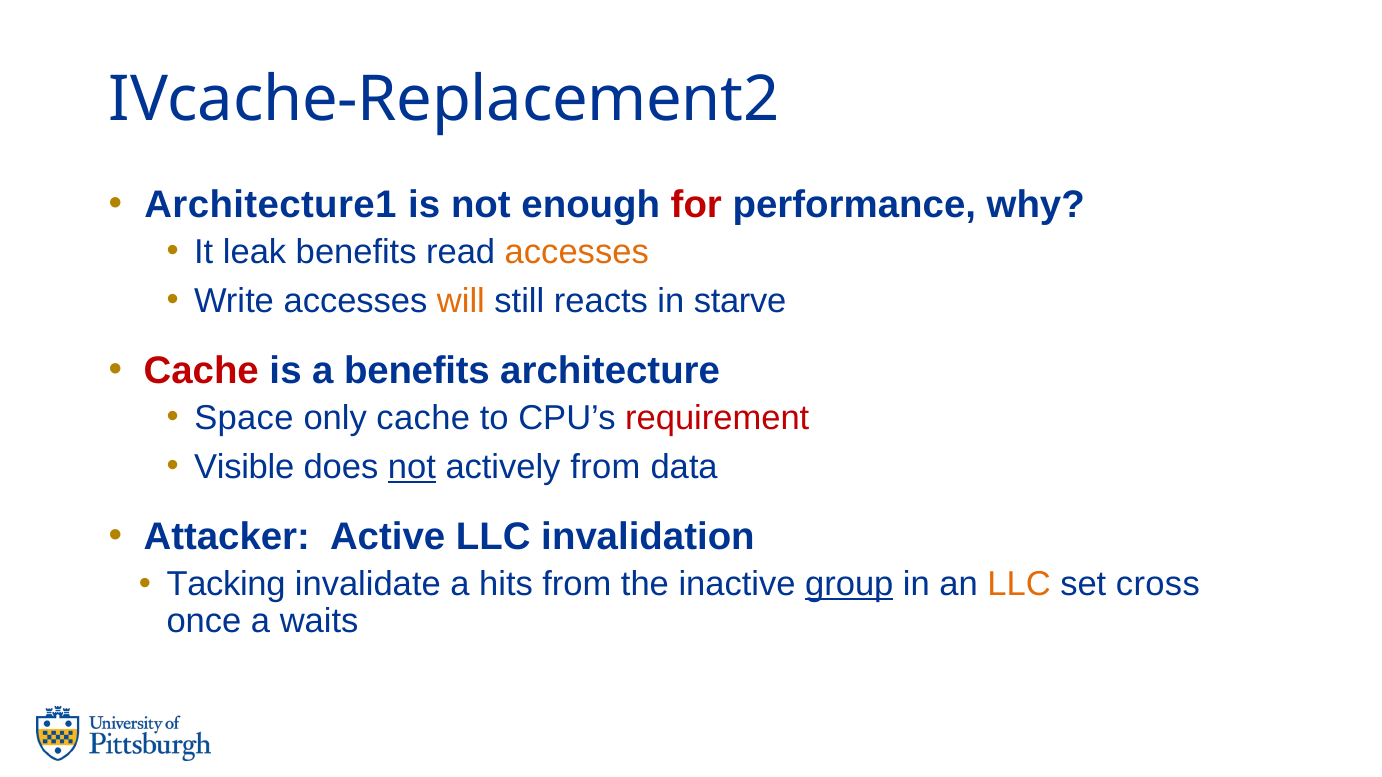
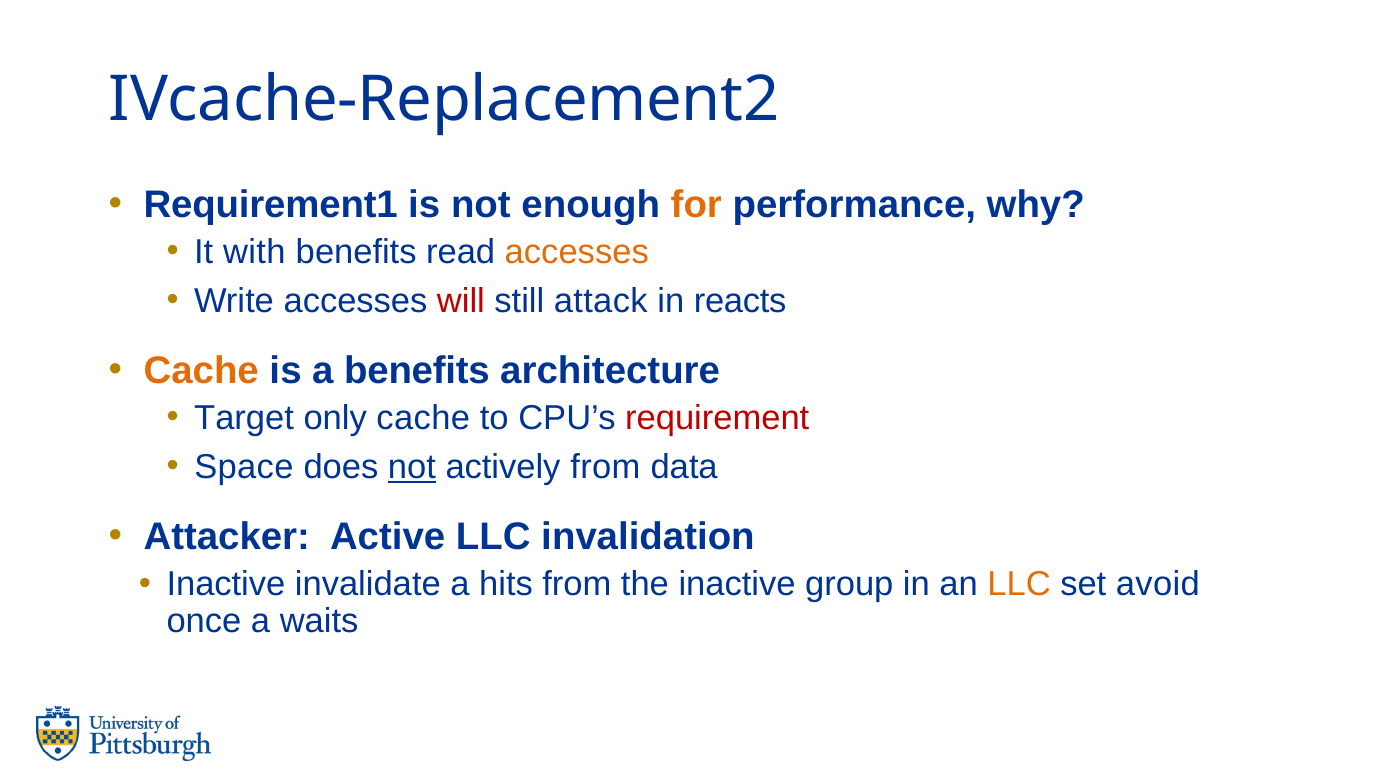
Architecture1: Architecture1 -> Requirement1 (271, 205)
for colour: red -> orange (696, 205)
leak: leak -> with (254, 252)
will colour: orange -> red (461, 301)
reacts: reacts -> attack (601, 301)
starve: starve -> reacts (740, 301)
Cache colour: red -> orange (201, 371)
Space: Space -> Target (244, 418)
Visible: Visible -> Space (244, 467)
Tacking: Tacking -> Inactive (226, 584)
group underline: present -> none (849, 584)
cross: cross -> avoid (1158, 584)
